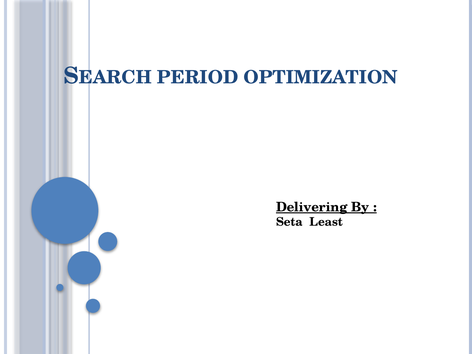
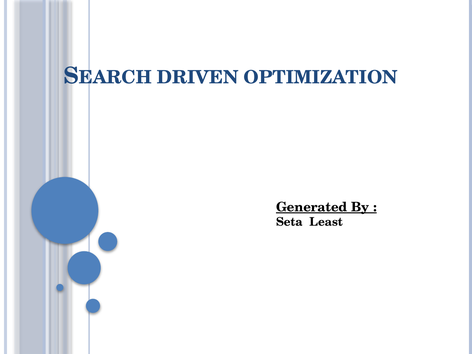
PERIOD: PERIOD -> DRIVEN (198, 77)
Delivering: Delivering -> Generated (312, 207)
